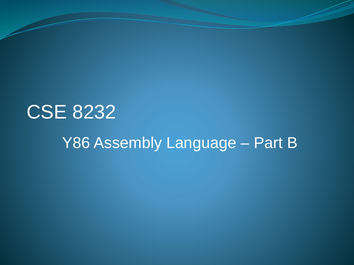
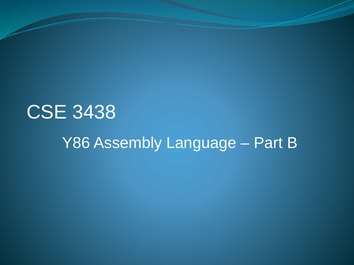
8232: 8232 -> 3438 (94, 112)
